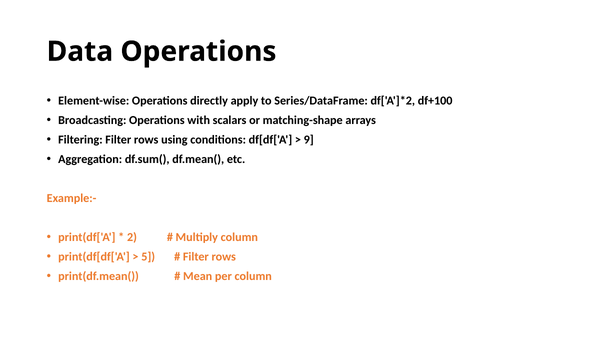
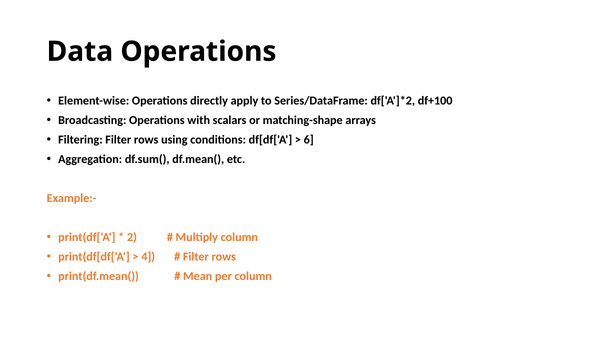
9: 9 -> 6 (309, 140)
5: 5 -> 4 (148, 256)
